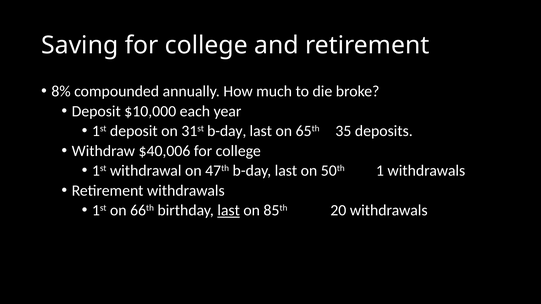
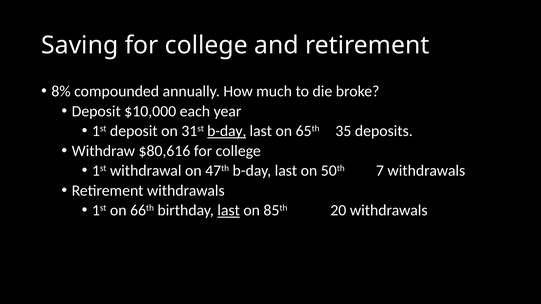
b-day underline: none -> present (227, 131)
$40,006: $40,006 -> $80,616 (164, 151)
1: 1 -> 7 (380, 171)
